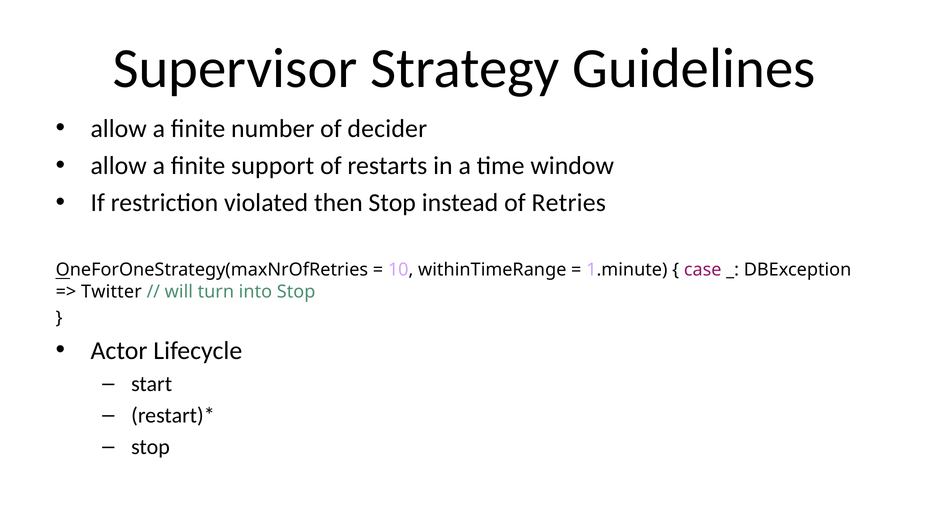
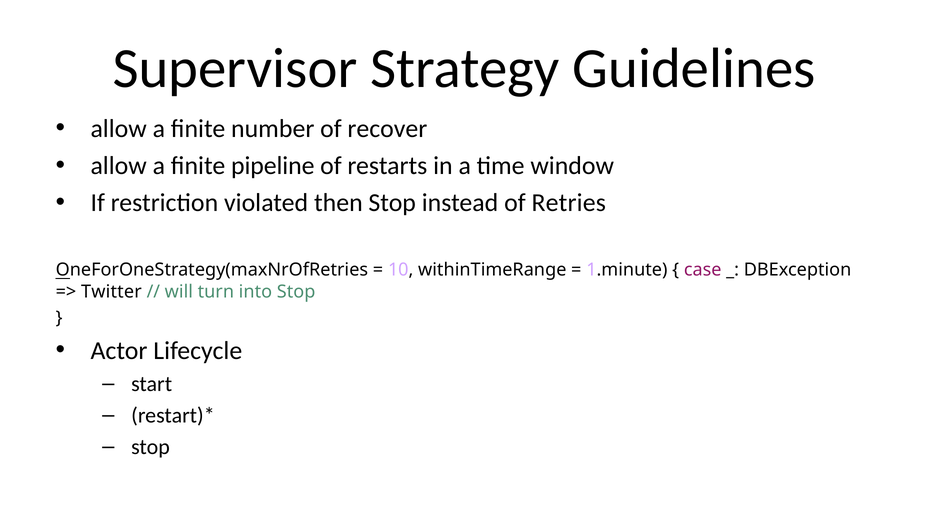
decider: decider -> recover (387, 128)
support: support -> pipeline (273, 166)
